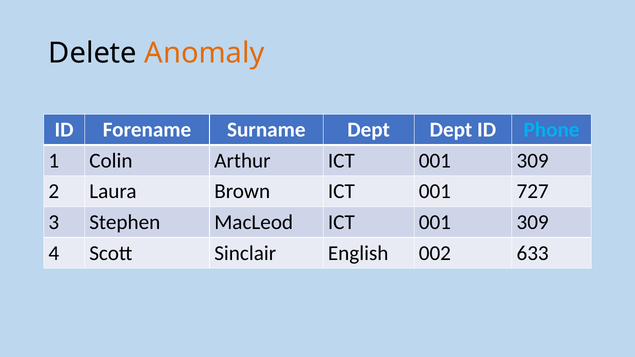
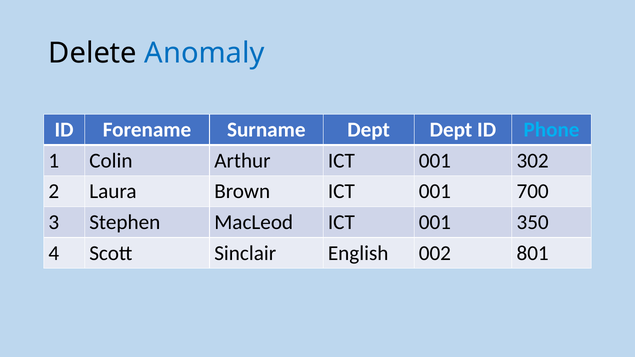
Anomaly colour: orange -> blue (204, 53)
Arthur ICT 001 309: 309 -> 302 (533, 161)
727: 727 -> 700 (533, 192)
MacLeod ICT 001 309: 309 -> 350 (533, 222)
633: 633 -> 801 (533, 253)
